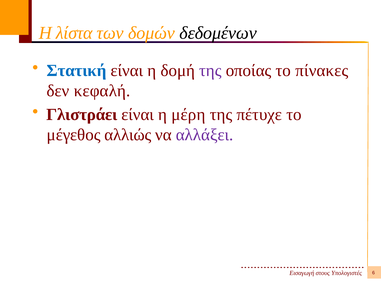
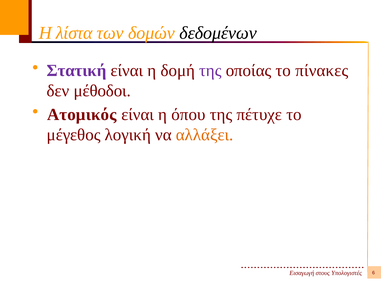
Στατική colour: blue -> purple (77, 70)
κεφαλή: κεφαλή -> μέθοδοι (102, 91)
Γλιστράει: Γλιστράει -> Ατομικός (82, 114)
μέρη: μέρη -> όπου (188, 114)
αλλιώς: αλλιώς -> λογική (128, 135)
αλλάξει colour: purple -> orange (205, 135)
